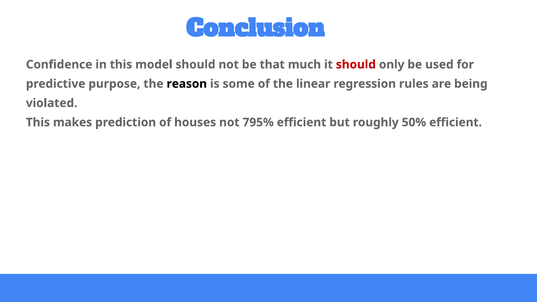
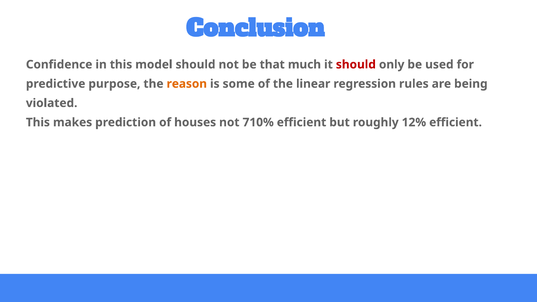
reason colour: black -> orange (187, 84)
795%: 795% -> 710% (258, 122)
50%: 50% -> 12% (414, 122)
